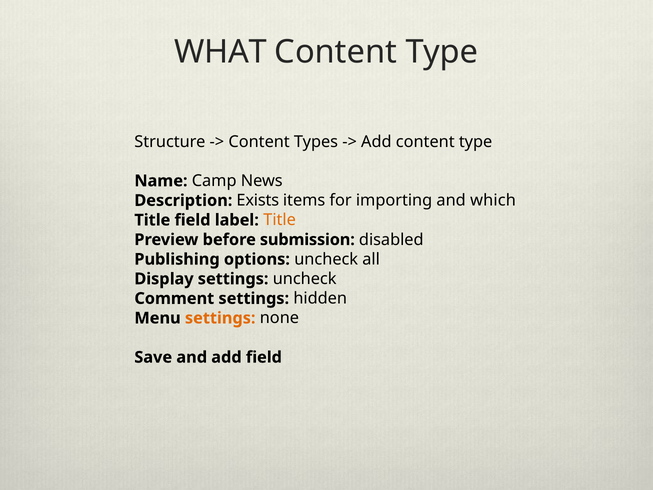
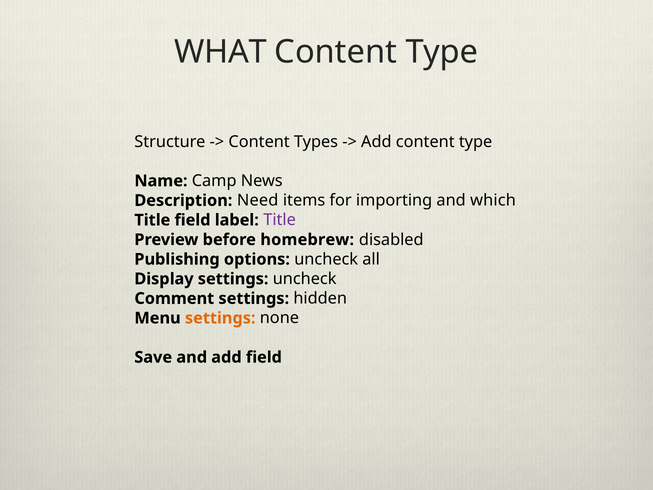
Exists: Exists -> Need (258, 200)
Title colour: orange -> purple (280, 220)
submission: submission -> homebrew (307, 240)
